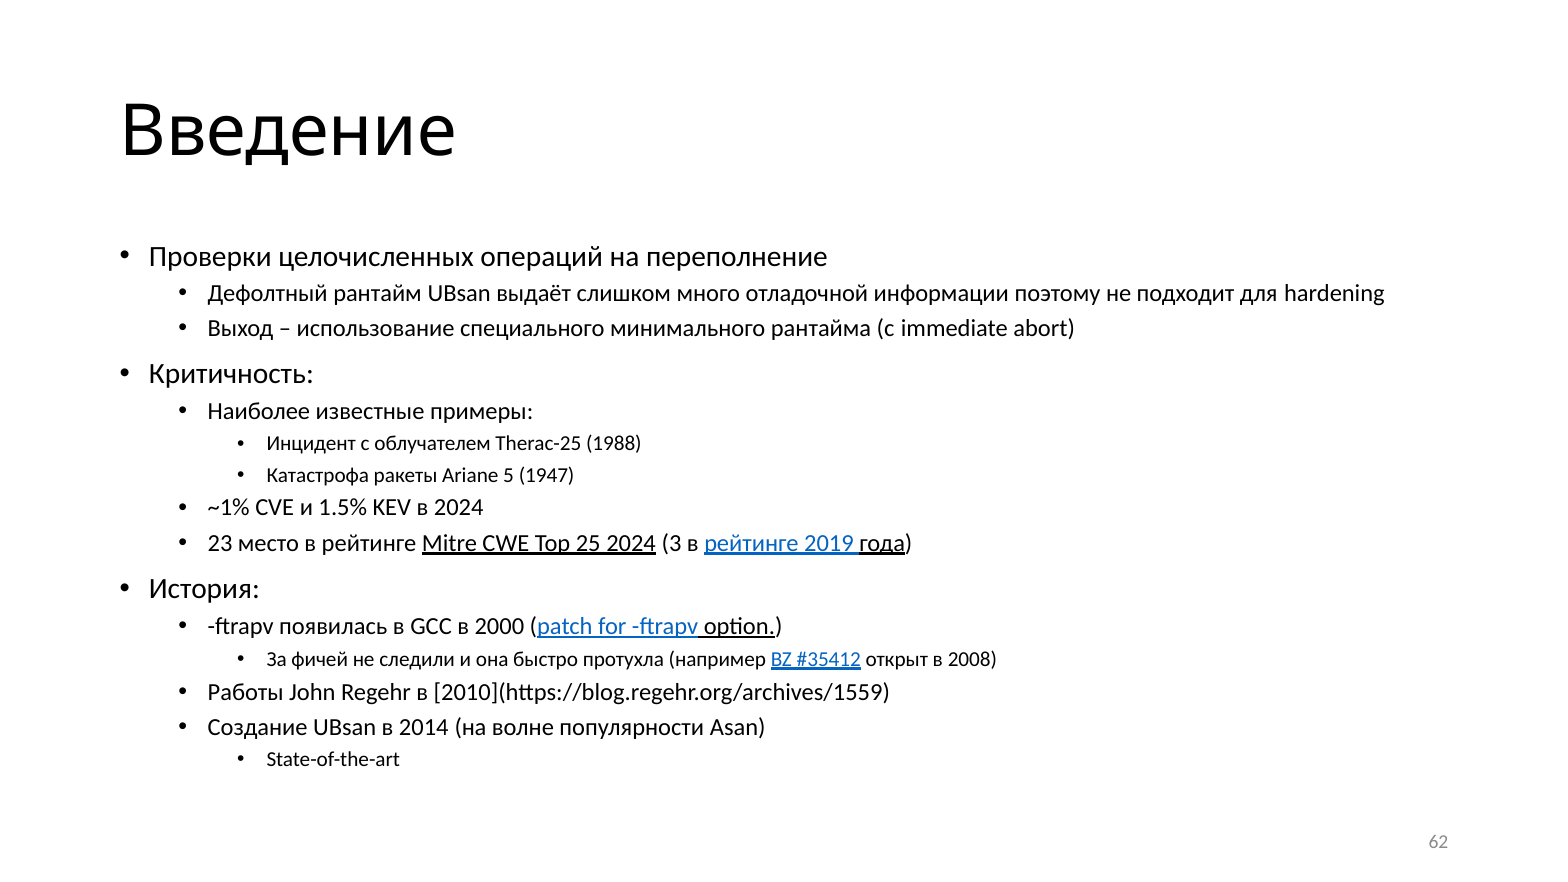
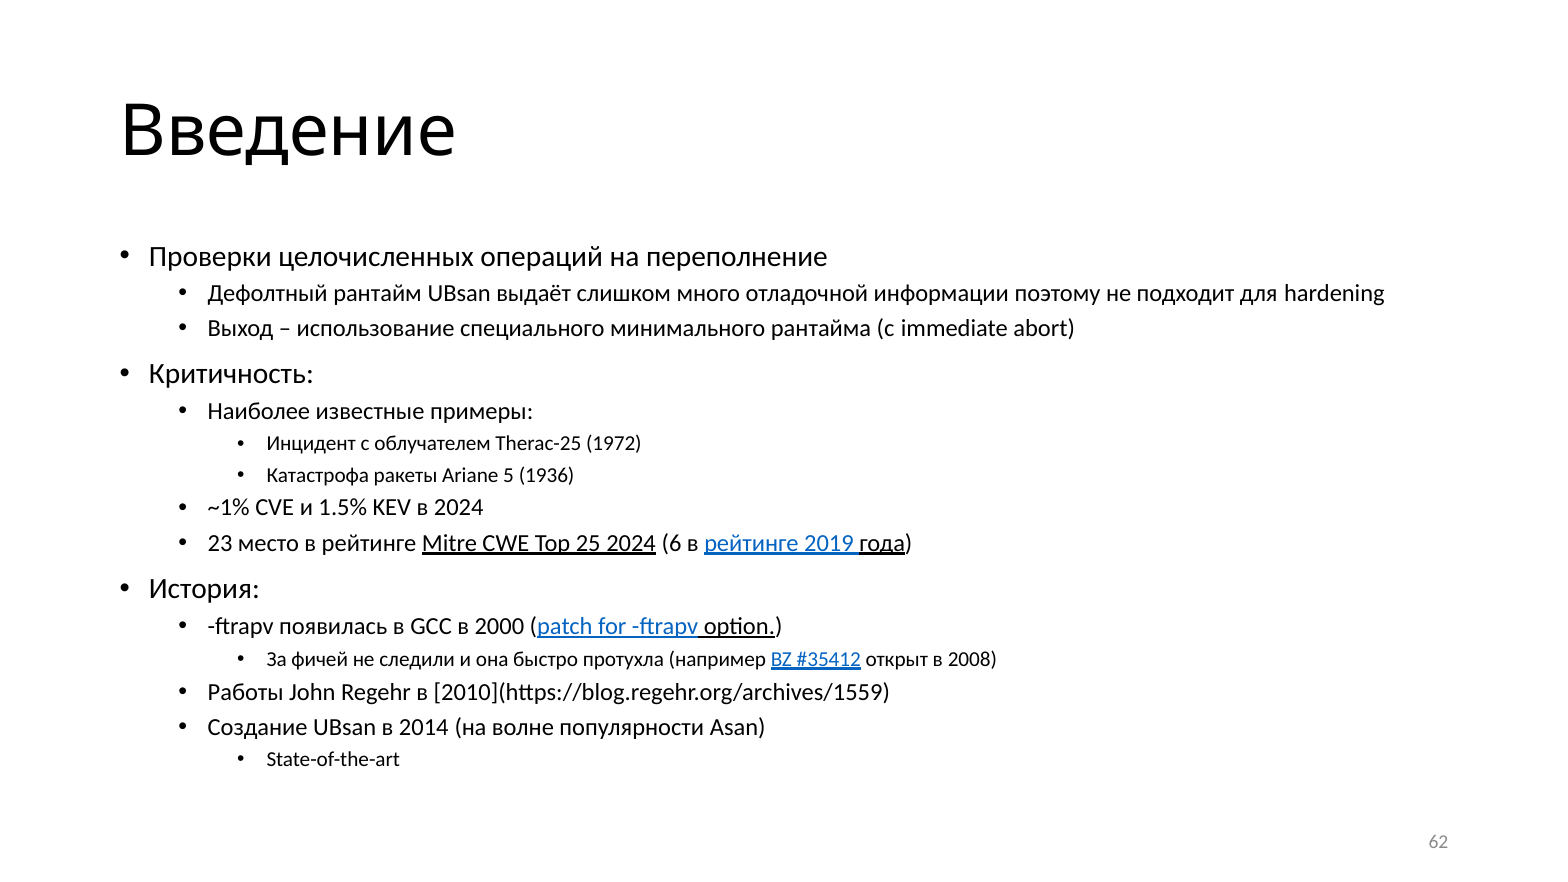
1988: 1988 -> 1972 (614, 444)
1947: 1947 -> 1936 (547, 475)
3: 3 -> 6 (672, 543)
